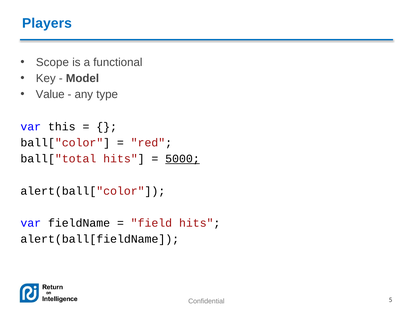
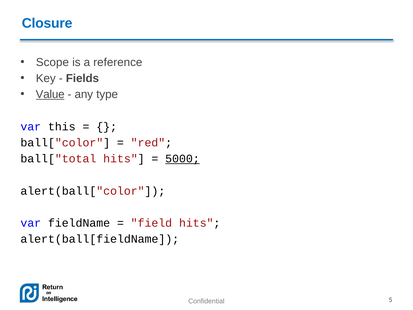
Players: Players -> Closure (47, 23)
functional: functional -> reference (118, 62)
Model: Model -> Fields (82, 78)
Value underline: none -> present (50, 94)
